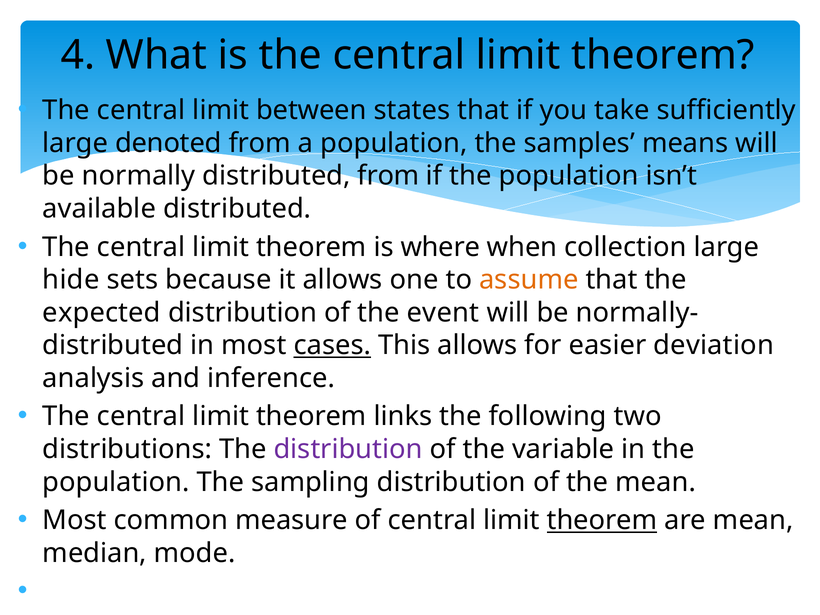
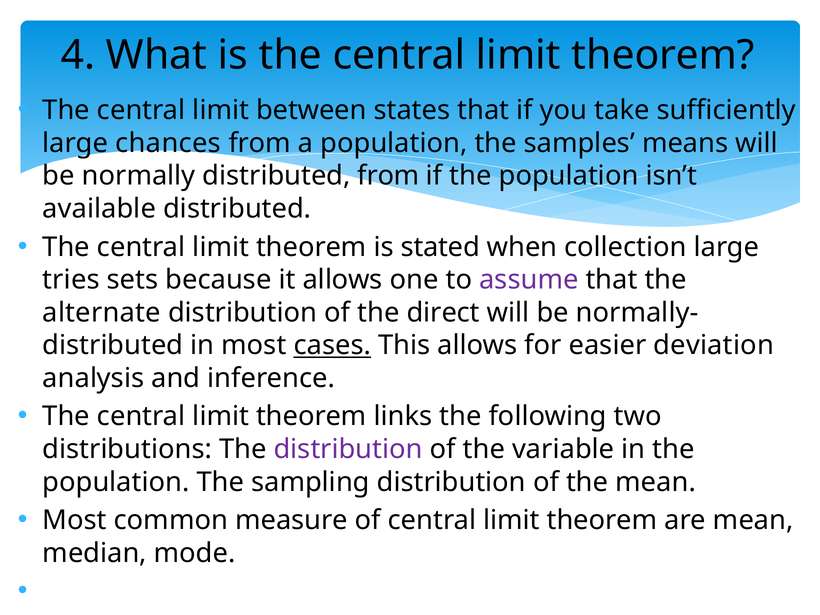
denoted: denoted -> chances (168, 143)
where: where -> stated (440, 247)
hide: hide -> tries (71, 280)
assume colour: orange -> purple (529, 280)
expected: expected -> alternate (102, 313)
event: event -> direct (443, 313)
theorem underline: present -> none (602, 520)
